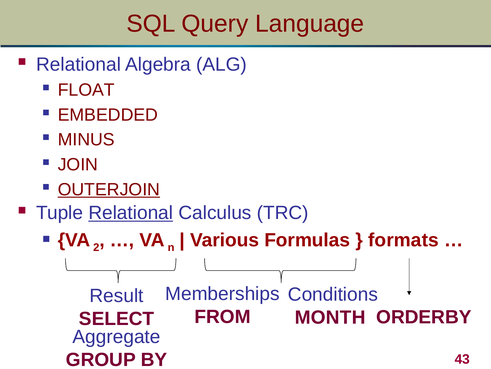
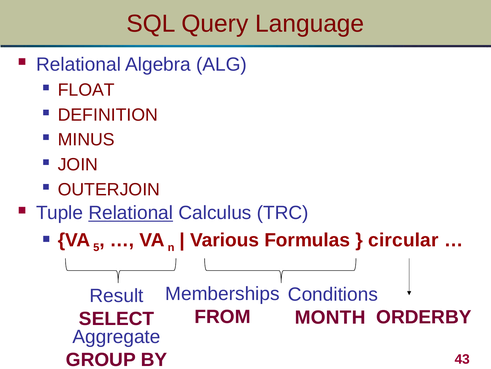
EMBEDDED: EMBEDDED -> DEFINITION (108, 115)
OUTERJOIN underline: present -> none (109, 189)
2: 2 -> 5 (96, 247)
formats: formats -> circular (403, 240)
